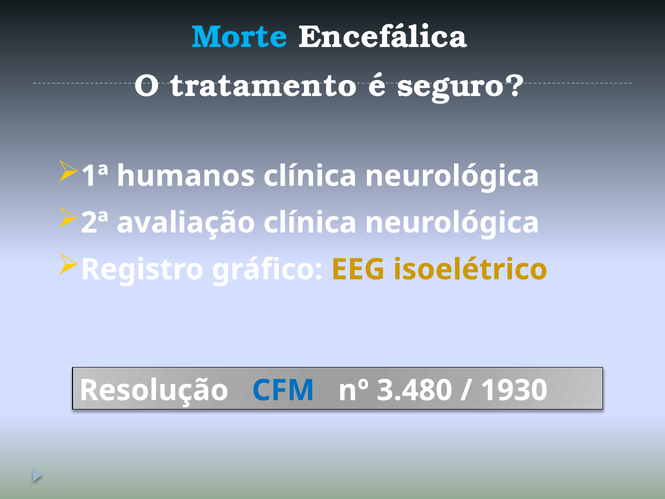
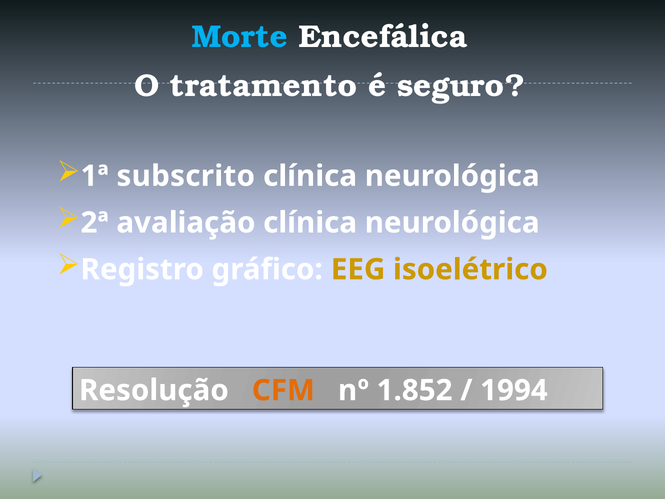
humanos: humanos -> subscrito (186, 176)
CFM colour: blue -> orange (283, 390)
3.480: 3.480 -> 1.852 (415, 390)
1930: 1930 -> 1994 (514, 390)
